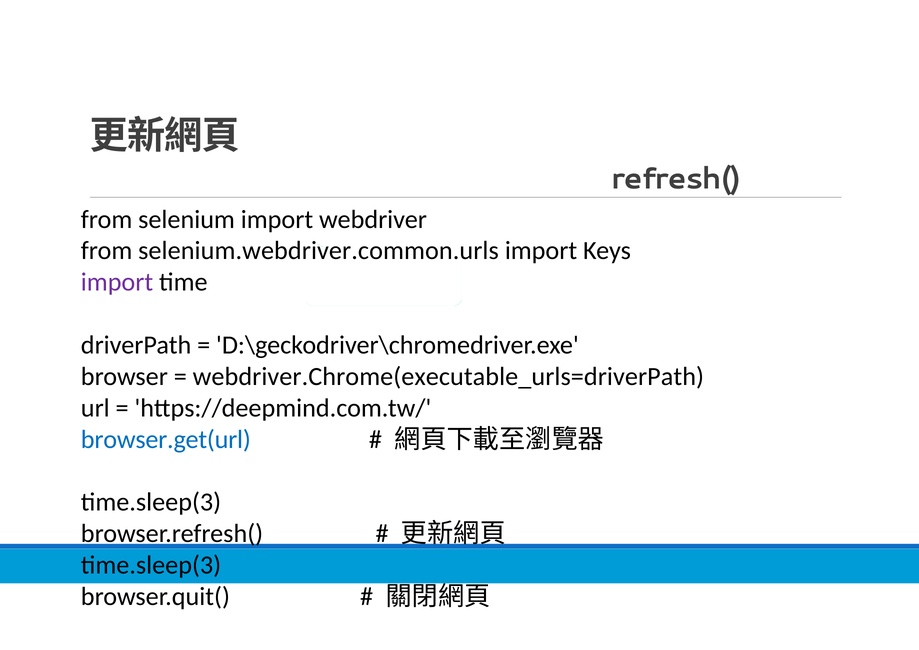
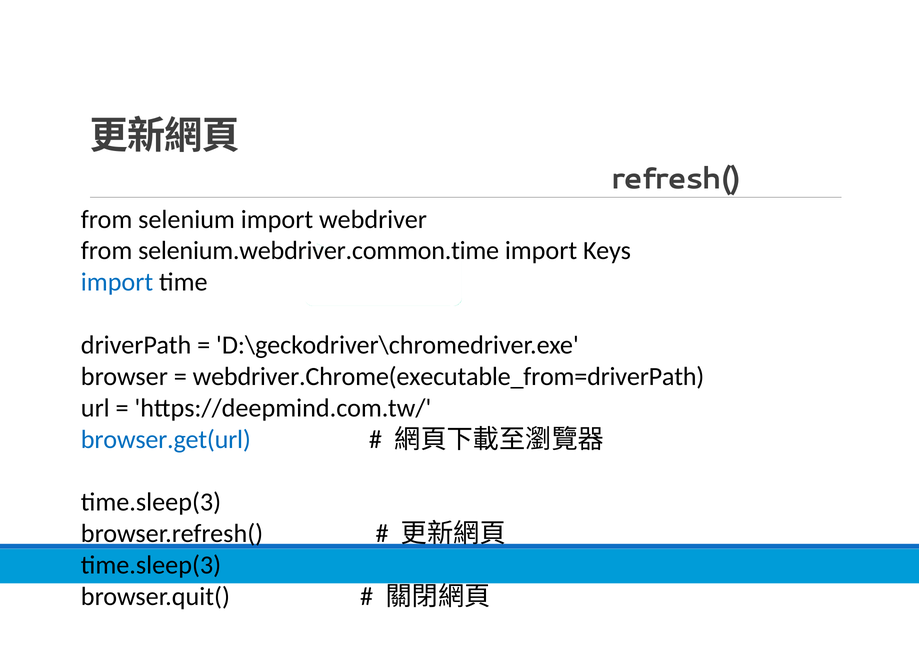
selenium.webdriver.common.urls: selenium.webdriver.common.urls -> selenium.webdriver.common.time (319, 251)
import colour: purple -> blue (117, 282)
webdriver.Chrome(executable_urls=driverPath: webdriver.Chrome(executable_urls=driverPath -> webdriver.Chrome(executable_from=driverPath (449, 377)
